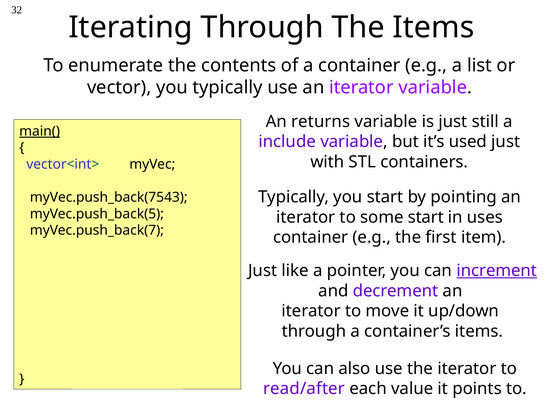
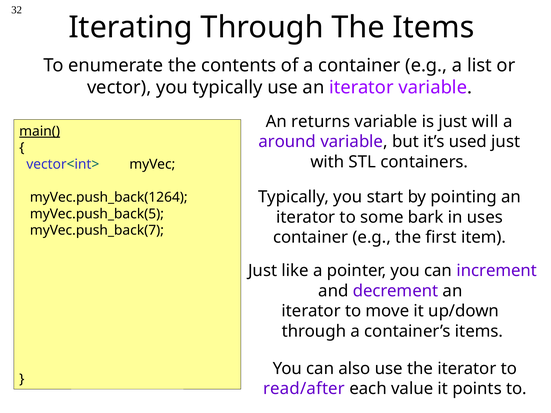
still: still -> will (485, 122)
include: include -> around (287, 142)
myVec.push_back(7543: myVec.push_back(7543 -> myVec.push_back(1264 (109, 197)
some start: start -> bark (426, 217)
increment underline: present -> none (497, 271)
